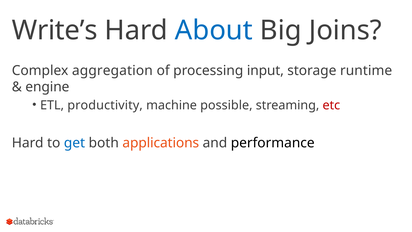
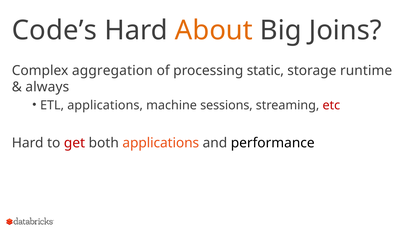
Write’s: Write’s -> Code’s (54, 31)
About colour: blue -> orange (214, 31)
input: input -> static (265, 70)
engine: engine -> always (47, 87)
ETL productivity: productivity -> applications (105, 105)
possible: possible -> sessions (226, 105)
get colour: blue -> red (74, 143)
